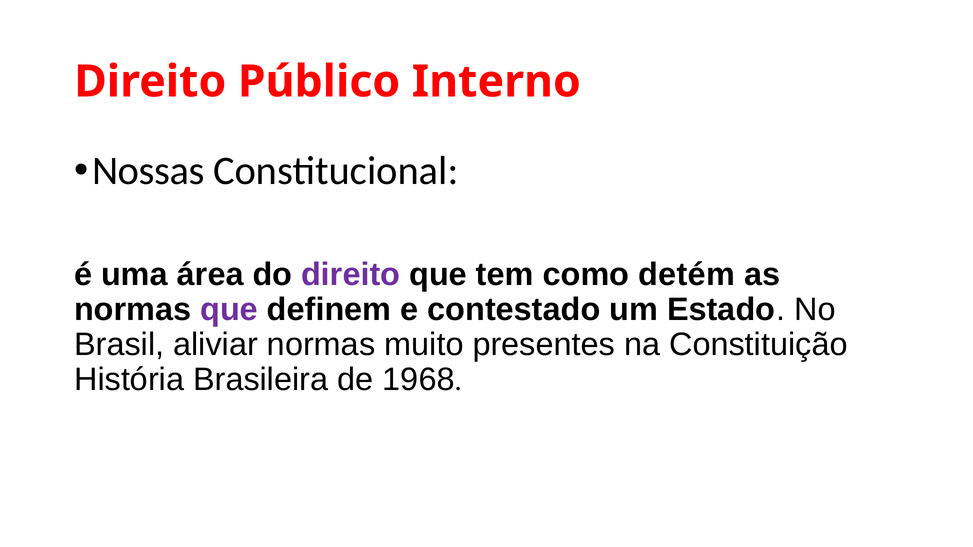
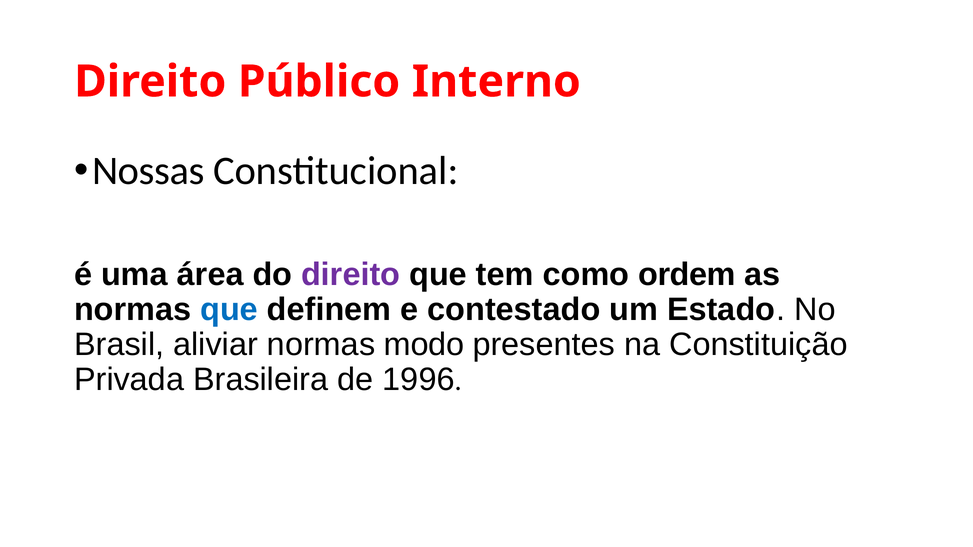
detém: detém -> ordem (687, 274)
que colour: purple -> blue (229, 310)
muito: muito -> modo (424, 345)
História: História -> Privada (129, 380)
1968: 1968 -> 1996 (418, 380)
